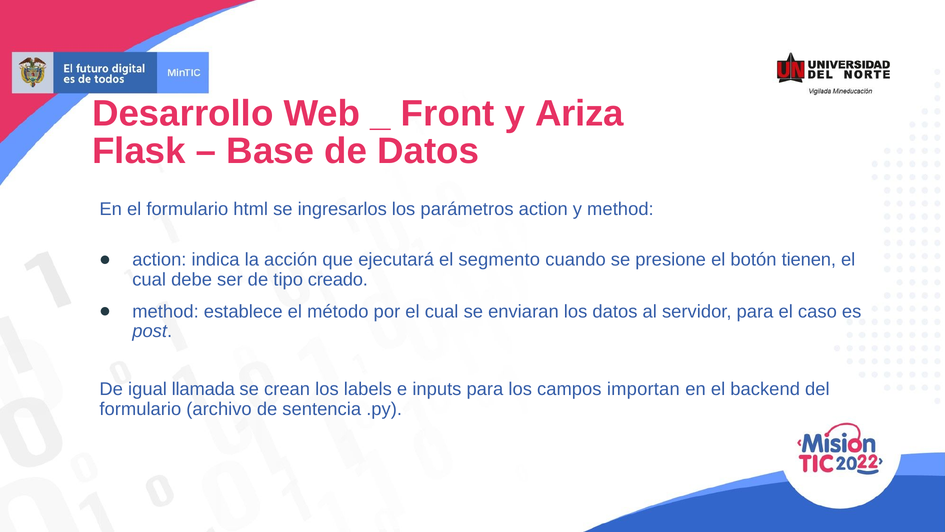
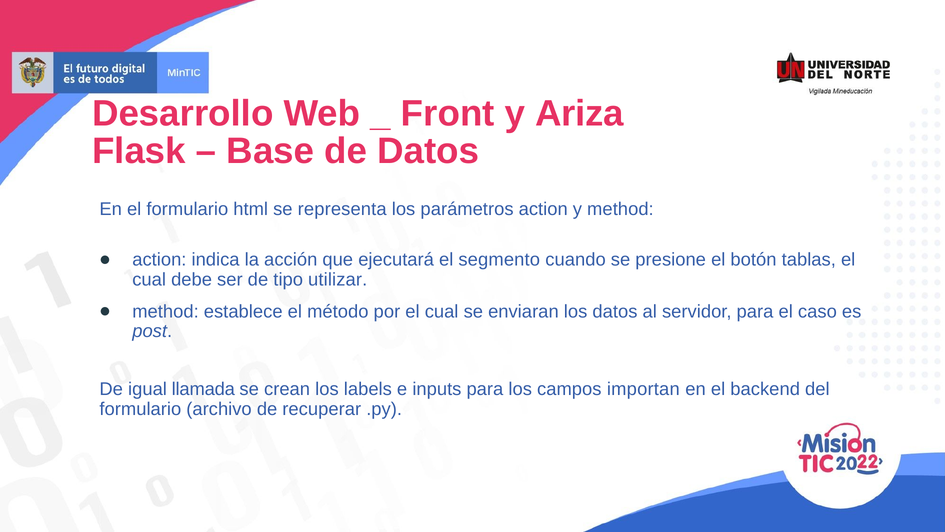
ingresarlos: ingresarlos -> representa (342, 209)
tienen: tienen -> tablas (809, 260)
creado: creado -> utilizar (338, 280)
sentencia: sentencia -> recuperar (322, 409)
